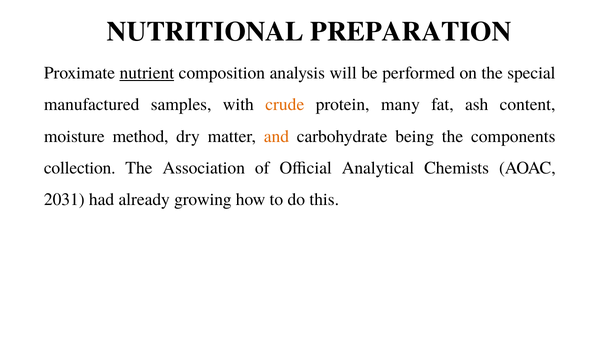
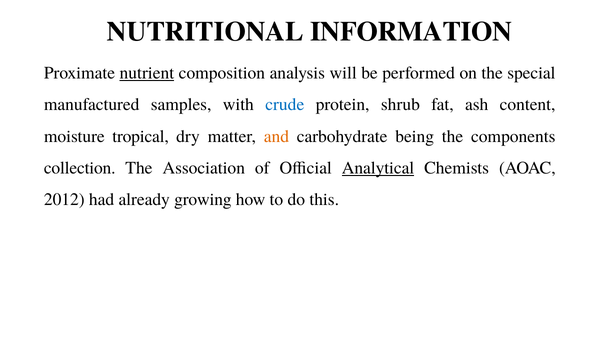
PREPARATION: PREPARATION -> INFORMATION (411, 32)
crude colour: orange -> blue (285, 105)
many: many -> shrub (400, 105)
method: method -> tropical (141, 136)
Analytical underline: none -> present (378, 168)
2031: 2031 -> 2012 (64, 199)
